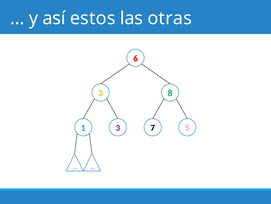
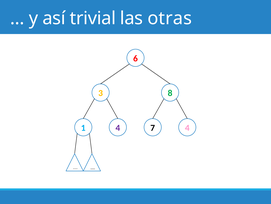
estos: estos -> trivial (93, 18)
1 3: 3 -> 4 (118, 127)
7 5: 5 -> 4 (187, 127)
